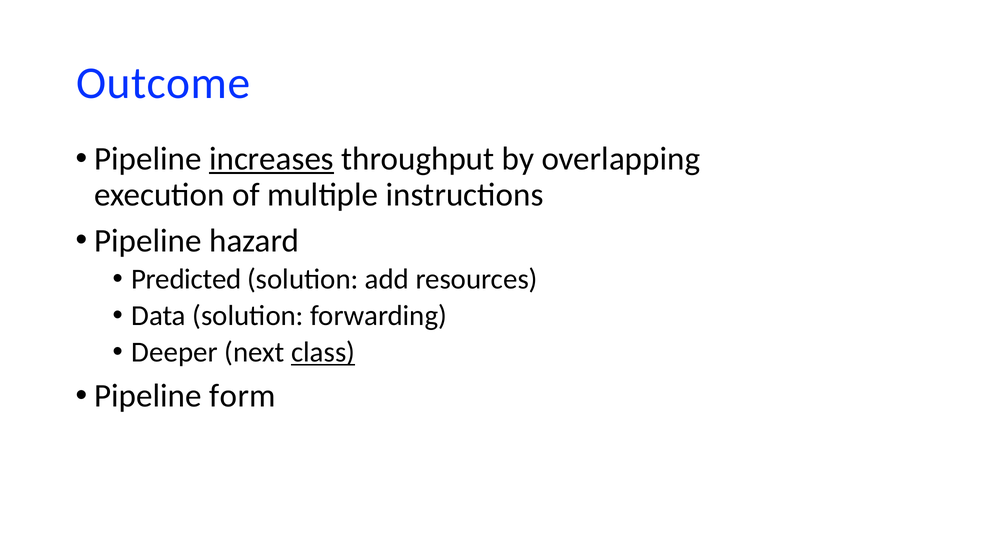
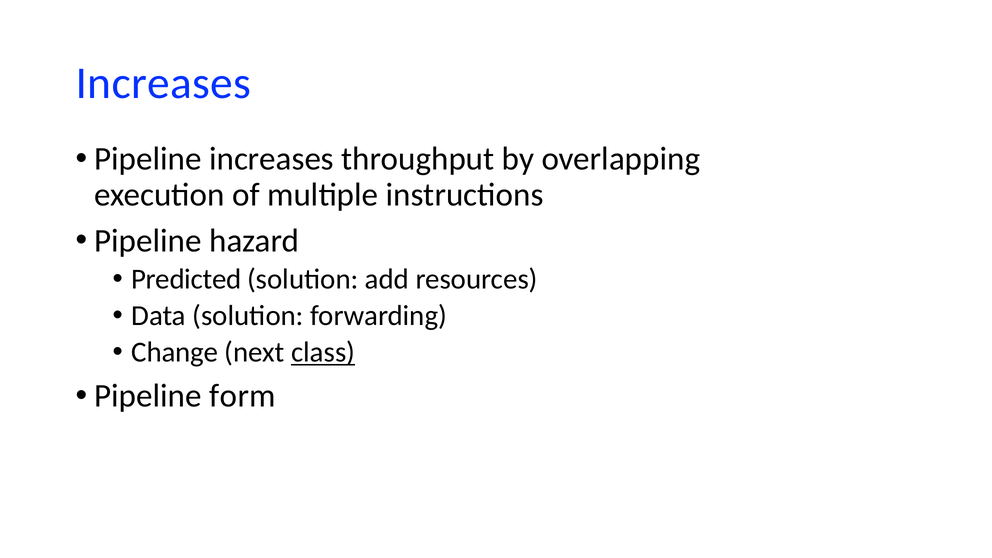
Outcome: Outcome -> Increases (163, 83)
increases underline: present -> none (272, 159)
Deeper: Deeper -> Change (175, 352)
